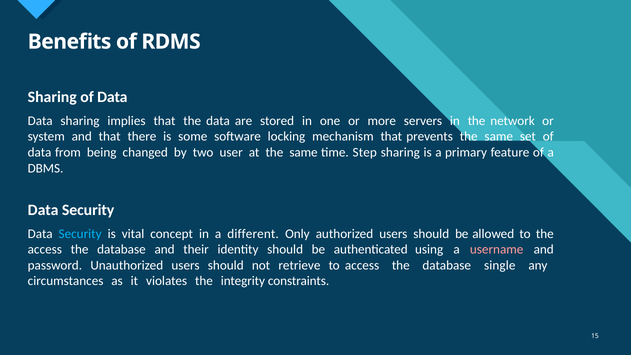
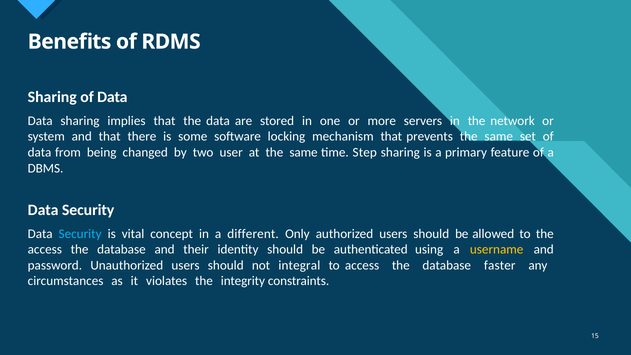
username colour: pink -> yellow (497, 250)
retrieve: retrieve -> integral (299, 265)
single: single -> faster (500, 265)
